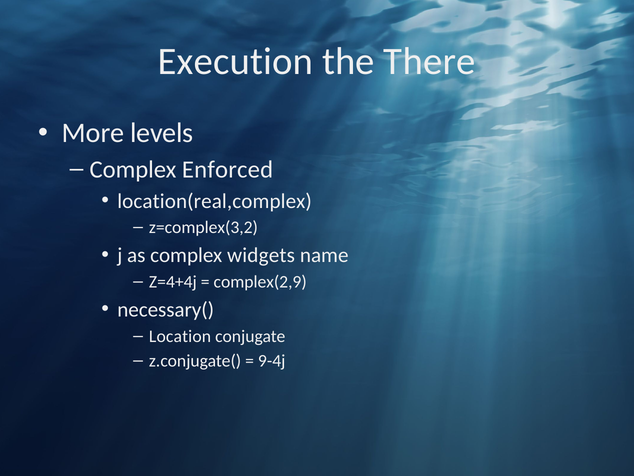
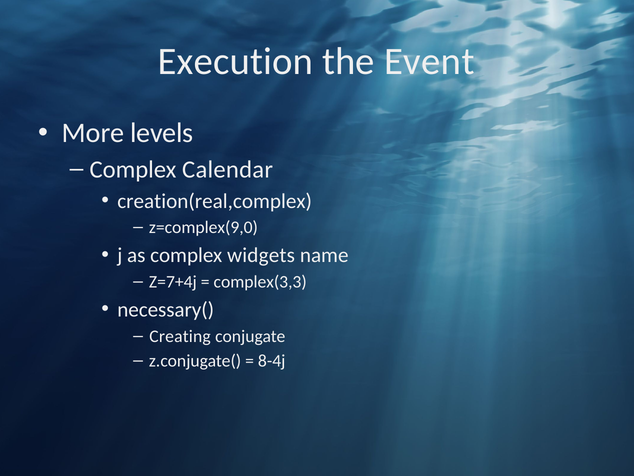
There: There -> Event (429, 61)
Enforced: Enforced -> Calendar (228, 169)
location(real,complex: location(real,complex -> creation(real,complex (215, 201)
z=complex(3,2: z=complex(3,2 -> z=complex(9,0 (203, 227)
Z=4+4j: Z=4+4j -> Z=7+4j (173, 282)
complex(2,9: complex(2,9 -> complex(3,3 (260, 282)
Location: Location -> Creating (180, 336)
9-4j: 9-4j -> 8-4j (272, 361)
